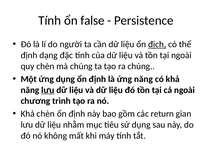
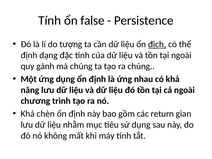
người: người -> tượng (71, 44)
quy chèn: chèn -> gánh (45, 66)
ứng năng: năng -> nhau (144, 79)
lưu underline: present -> none (48, 90)
